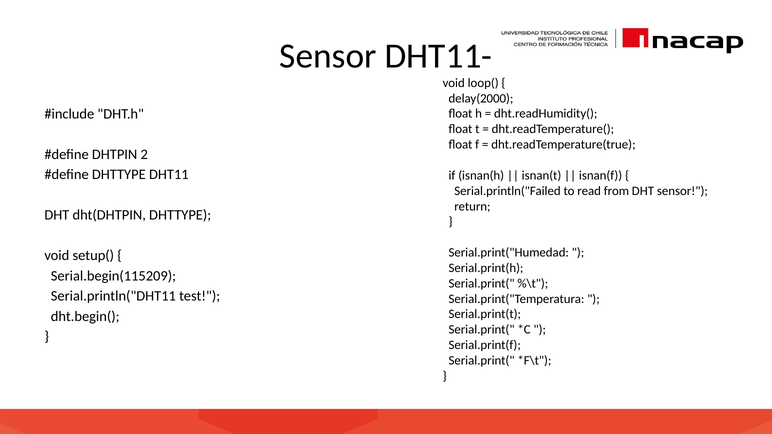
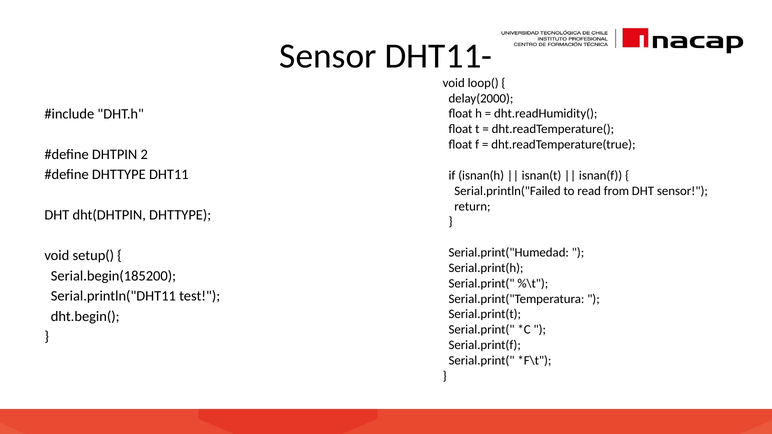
Serial.begin(115209: Serial.begin(115209 -> Serial.begin(185200 (113, 276)
